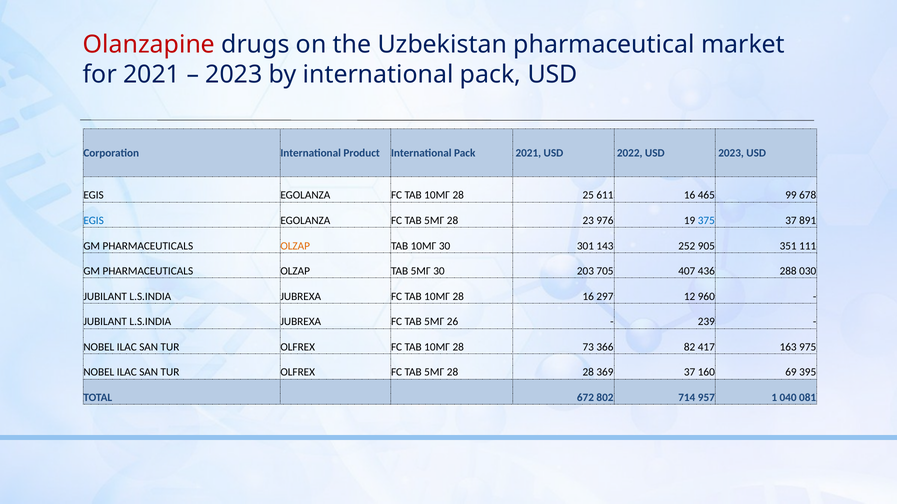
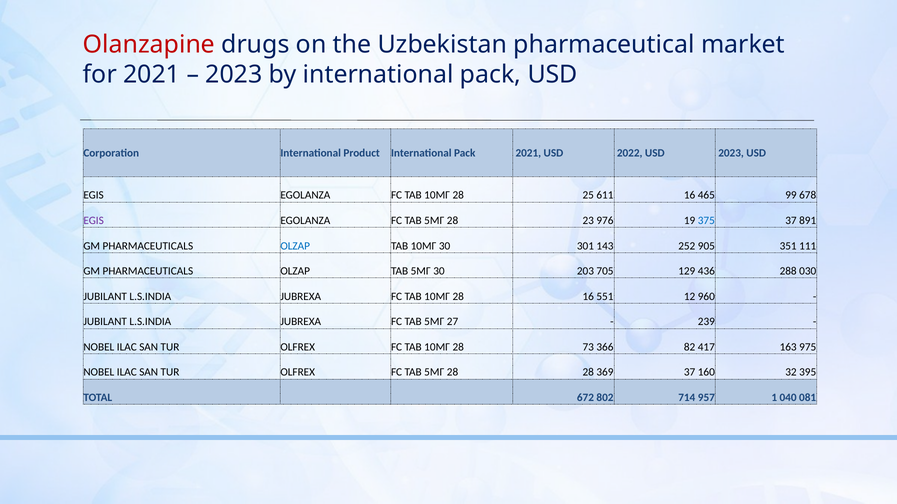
EGIS colour: blue -> purple (94, 221)
OLZAP colour: orange -> blue (295, 246)
407: 407 -> 129 (687, 271)
297: 297 -> 551 (605, 297)
26: 26 -> 27 (453, 322)
69: 69 -> 32 (791, 373)
